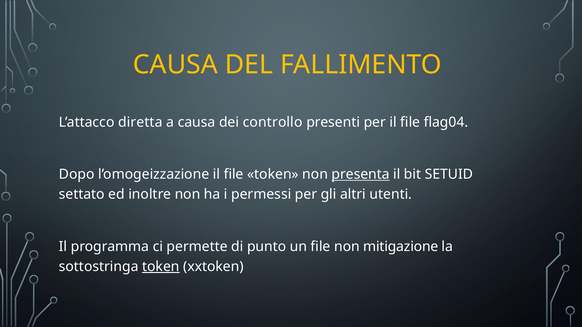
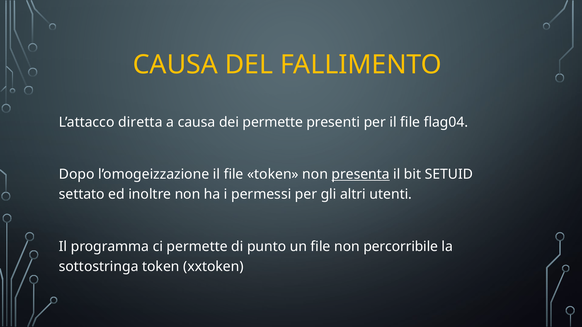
dei controllo: controllo -> permette (273, 122)
mitigazione: mitigazione -> percorribile (401, 247)
token underline: present -> none (161, 267)
